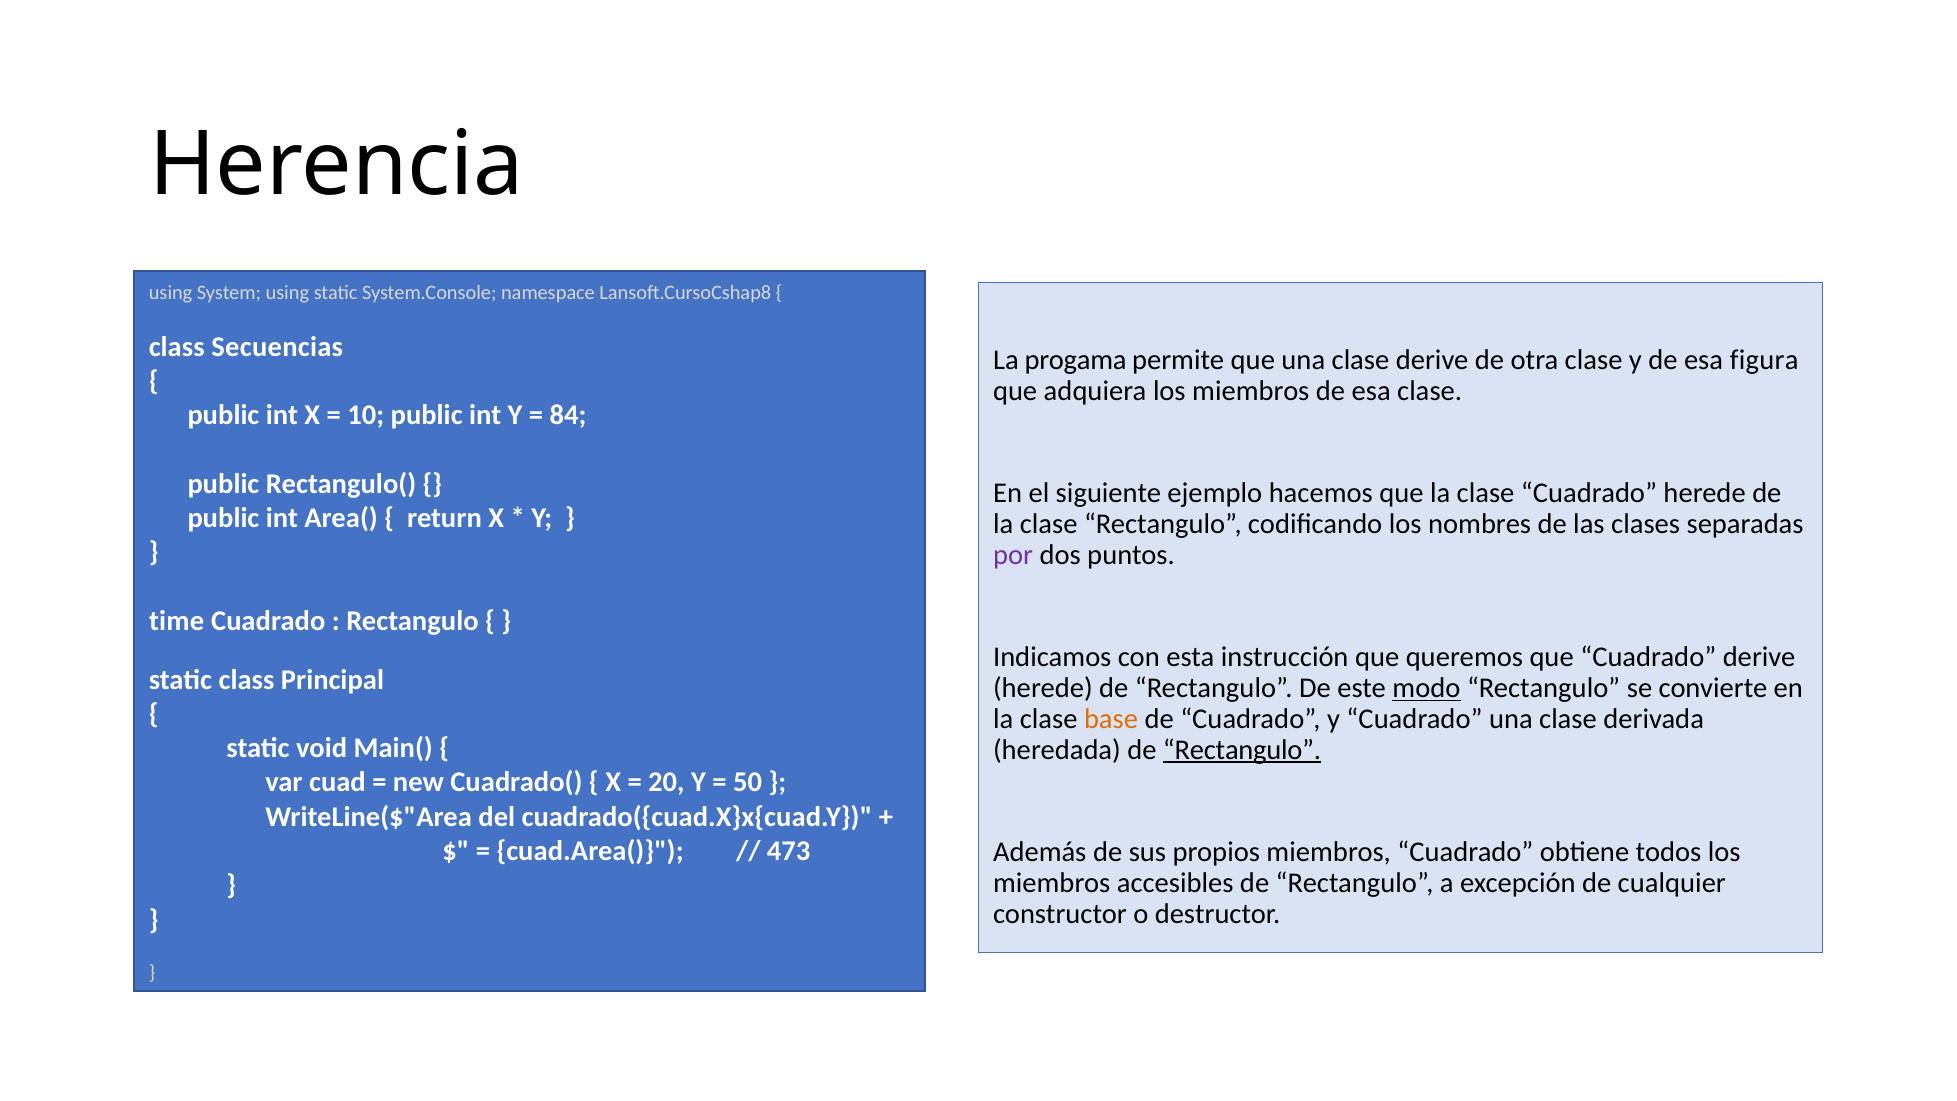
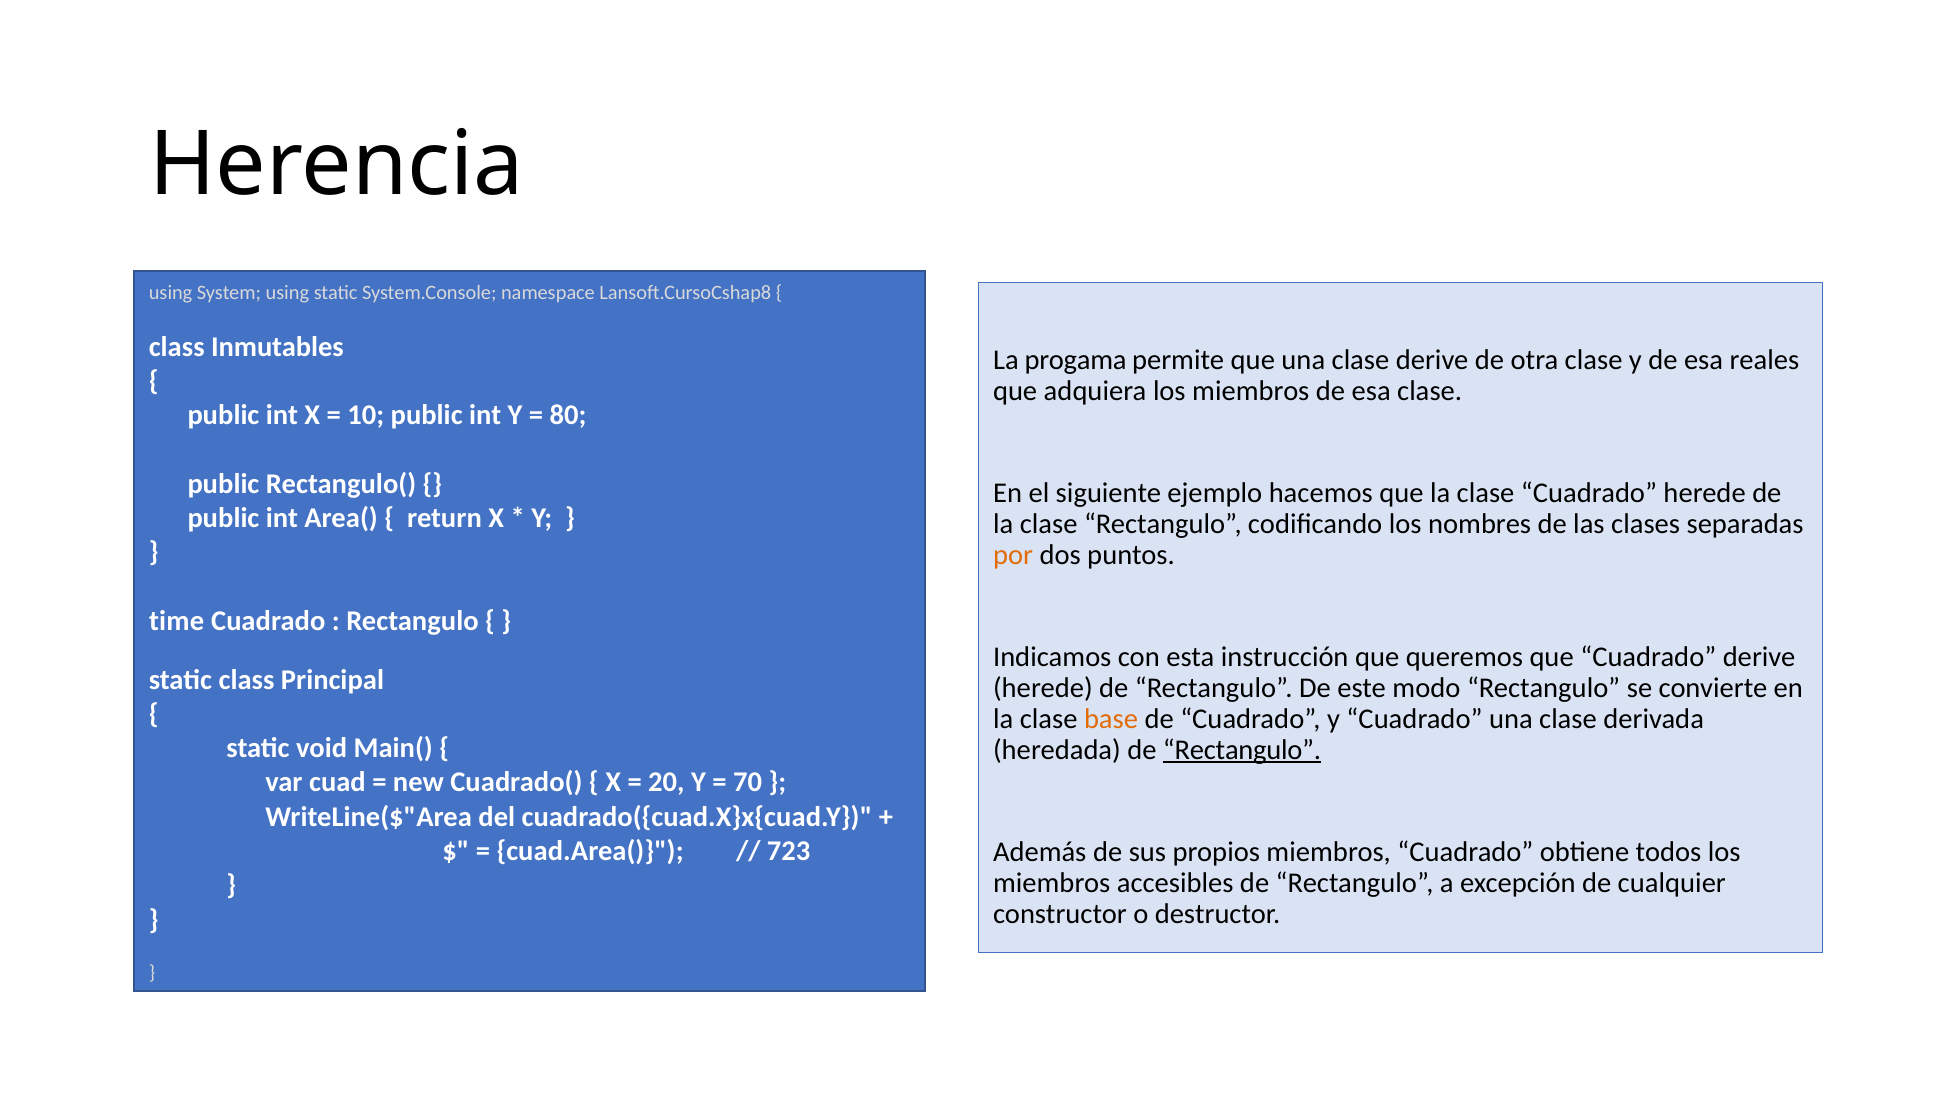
Secuencias: Secuencias -> Inmutables (277, 347)
figura: figura -> reales (1764, 360)
84: 84 -> 80 (568, 415)
por colour: purple -> orange (1013, 555)
modo underline: present -> none (1426, 688)
50: 50 -> 70 (748, 782)
473: 473 -> 723 (789, 851)
